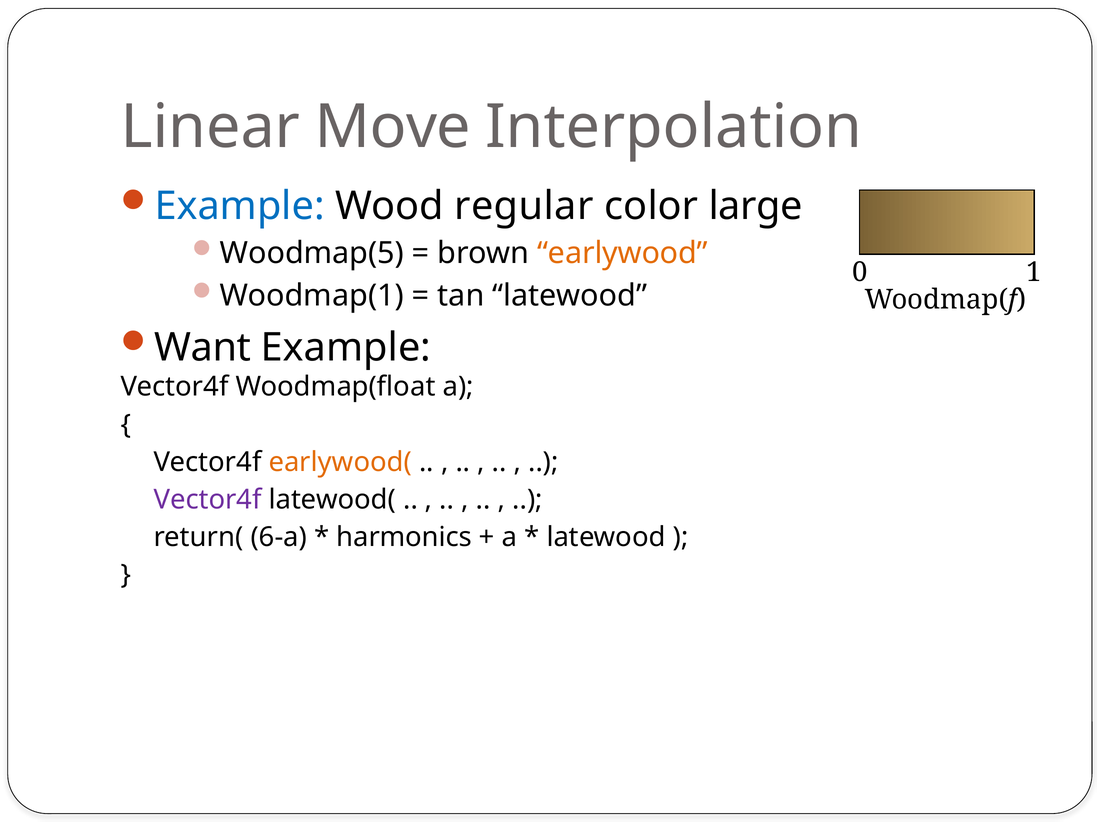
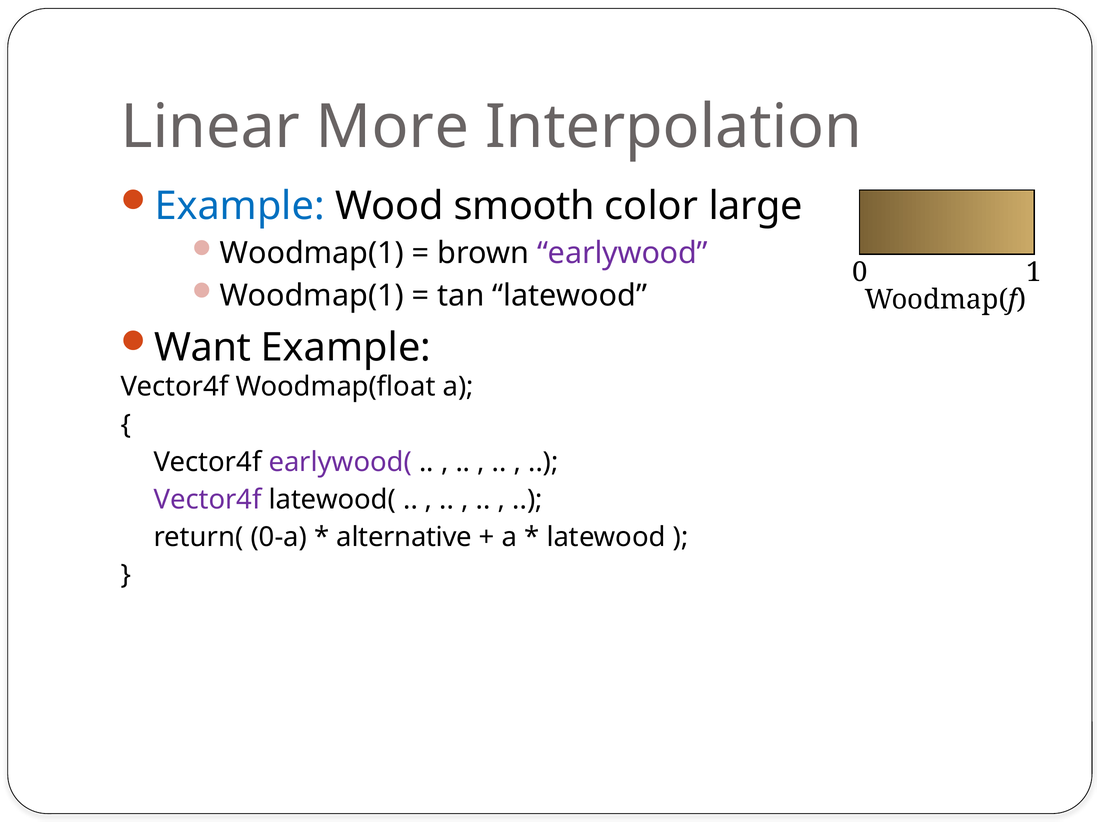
Move: Move -> More (392, 127)
regular: regular -> smooth (524, 206)
Woodmap(5: Woodmap(5 -> Woodmap(1 (312, 253)
earlywood colour: orange -> purple (623, 253)
earlywood( colour: orange -> purple (340, 462)
6-a: 6-a -> 0-a (279, 537)
harmonics: harmonics -> alternative (404, 537)
